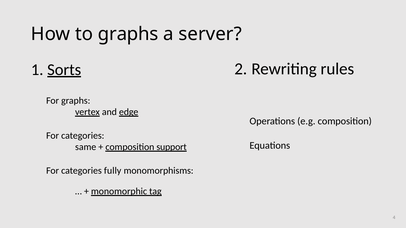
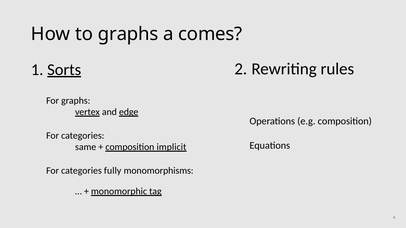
server: server -> comes (210, 34)
support: support -> implicit (171, 147)
